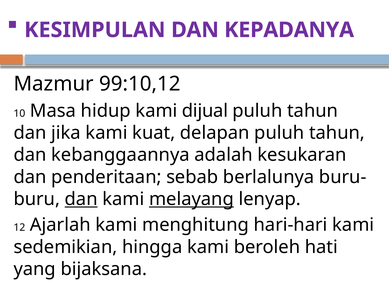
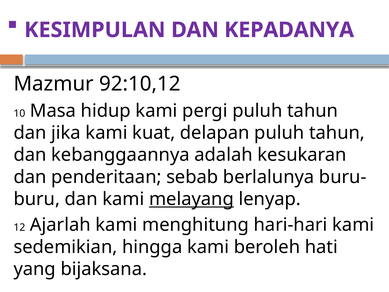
99:10,12: 99:10,12 -> 92:10,12 (140, 84)
dijual: dijual -> pergi (205, 111)
dan underline: present -> none (81, 199)
